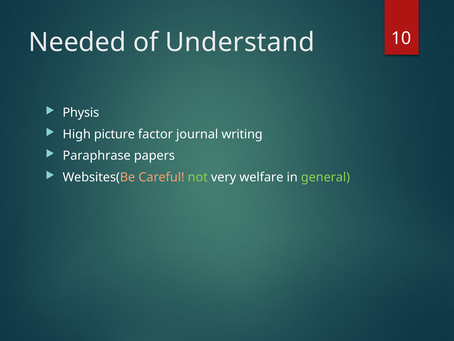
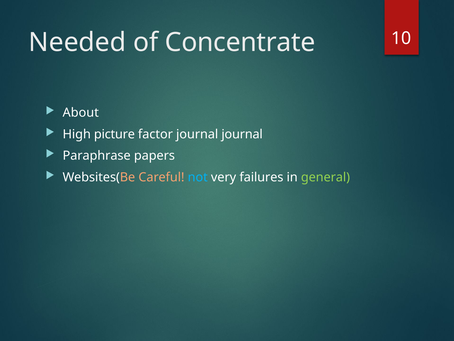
Understand: Understand -> Concentrate (240, 43)
Physis: Physis -> About (81, 113)
journal writing: writing -> journal (242, 134)
not colour: light green -> light blue (198, 177)
welfare: welfare -> failures (261, 177)
